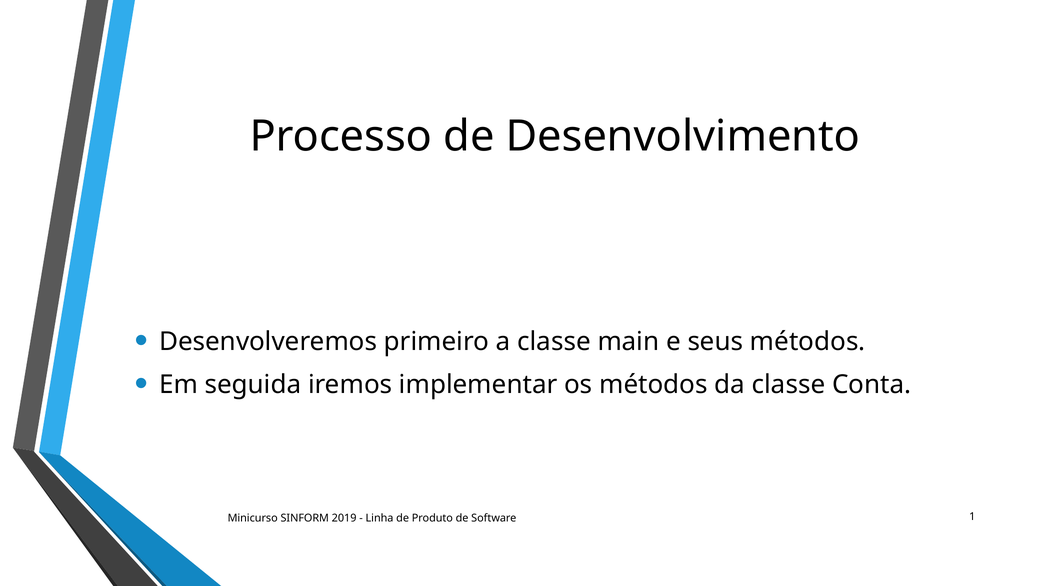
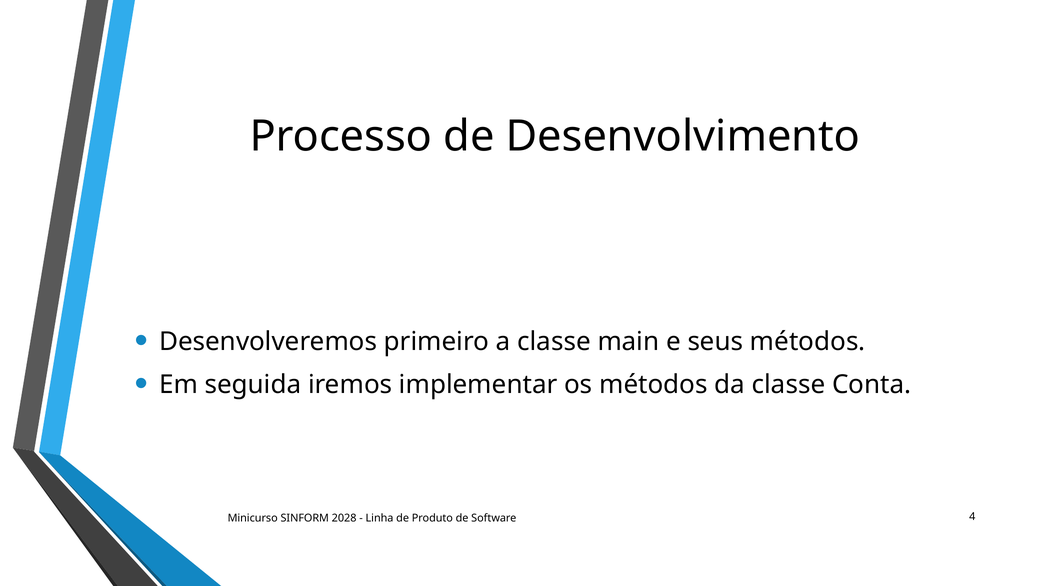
2019: 2019 -> 2028 (344, 518)
1: 1 -> 4 (972, 517)
